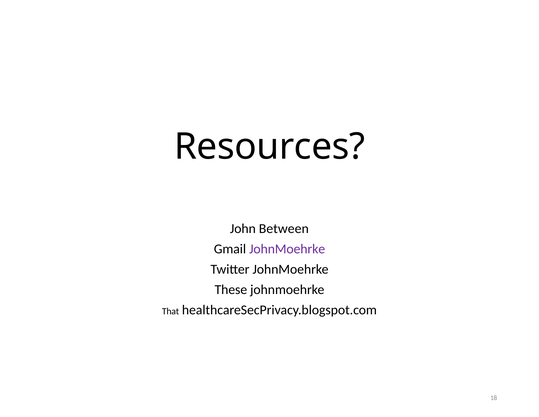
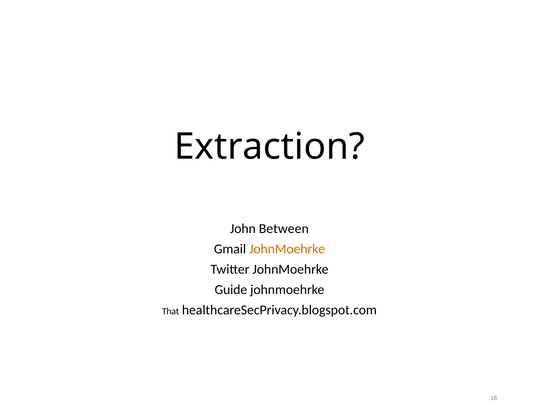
Resources: Resources -> Extraction (269, 147)
JohnMoehrke colour: purple -> orange (287, 249)
These: These -> Guide (231, 289)
